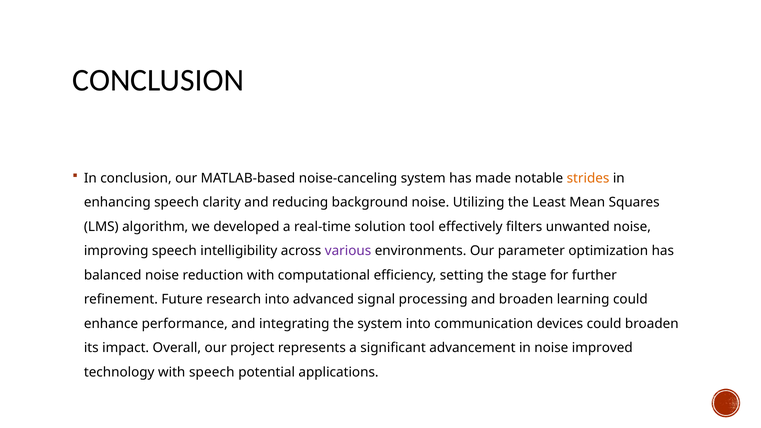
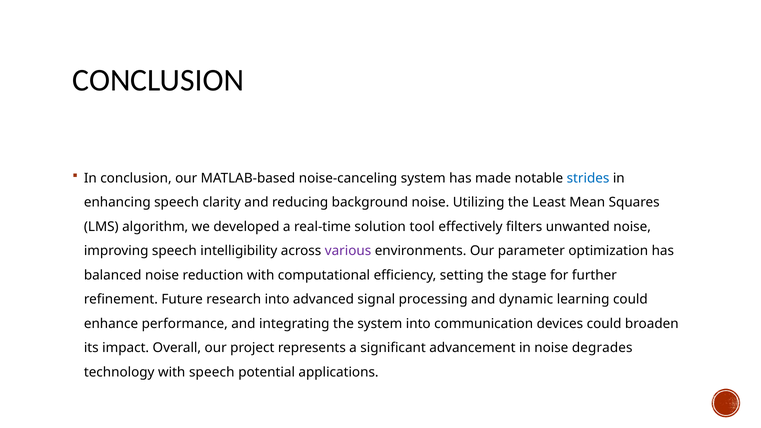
strides colour: orange -> blue (588, 178)
and broaden: broaden -> dynamic (526, 299)
improved: improved -> degrades (602, 348)
